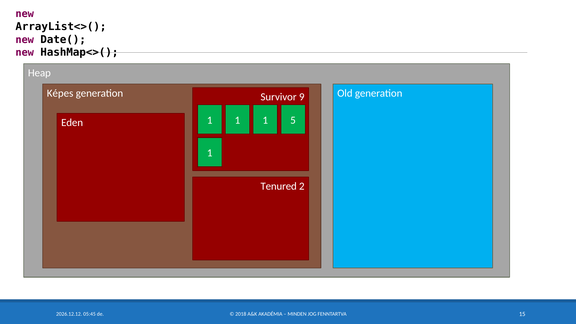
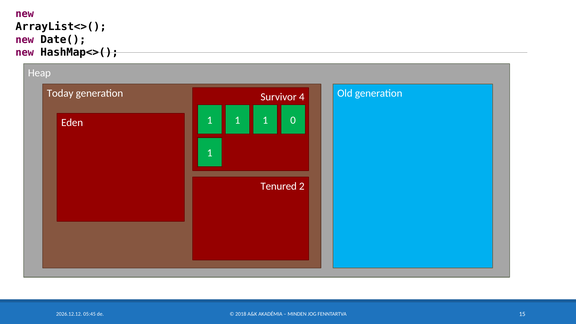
Képes: Képes -> Today (60, 93)
9: 9 -> 4 (302, 97)
5: 5 -> 0 (293, 120)
